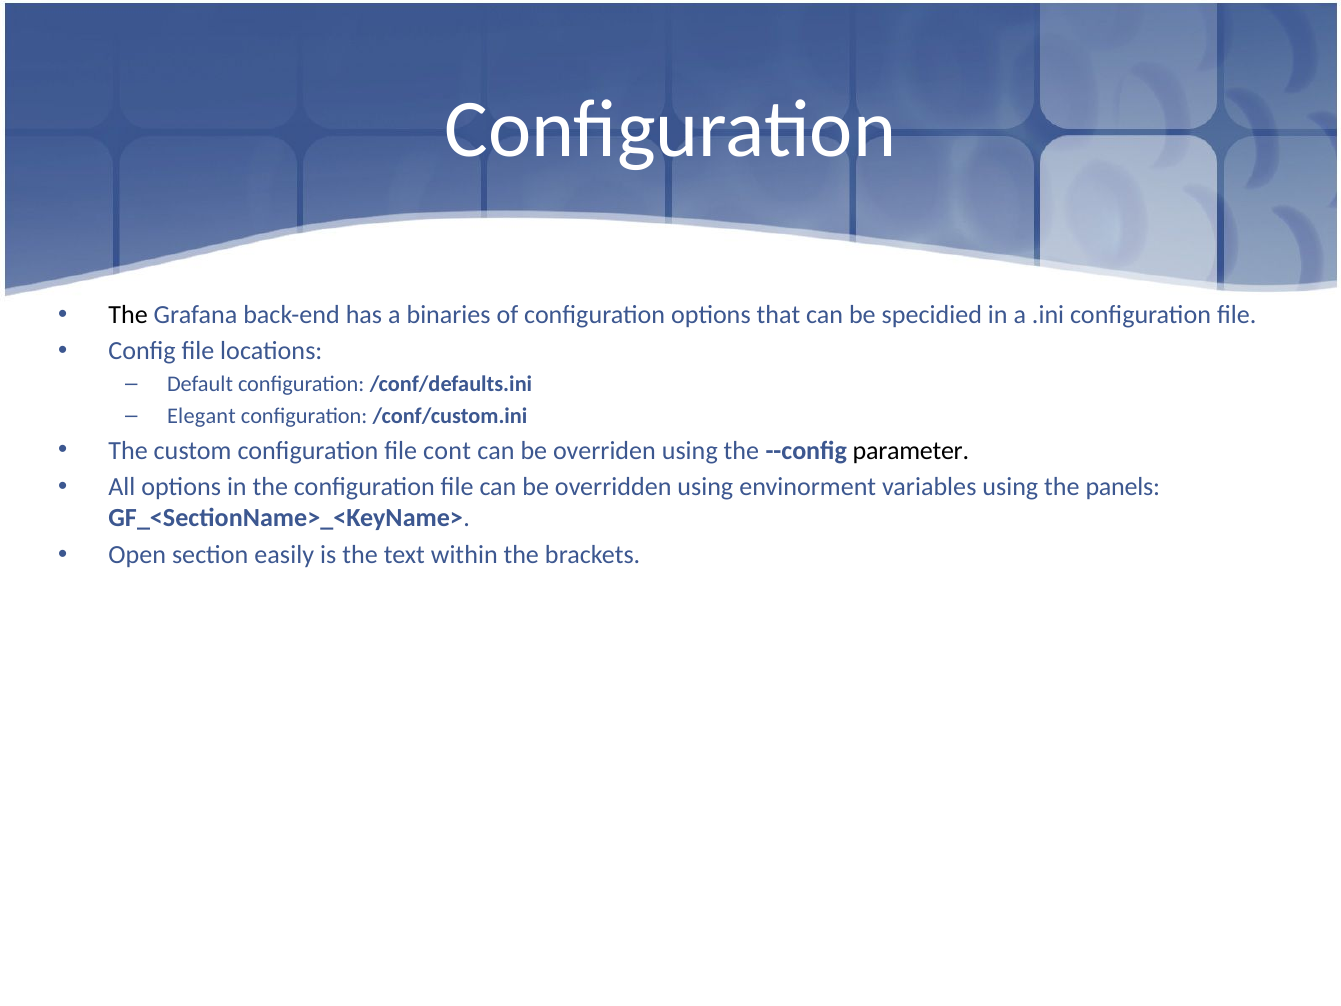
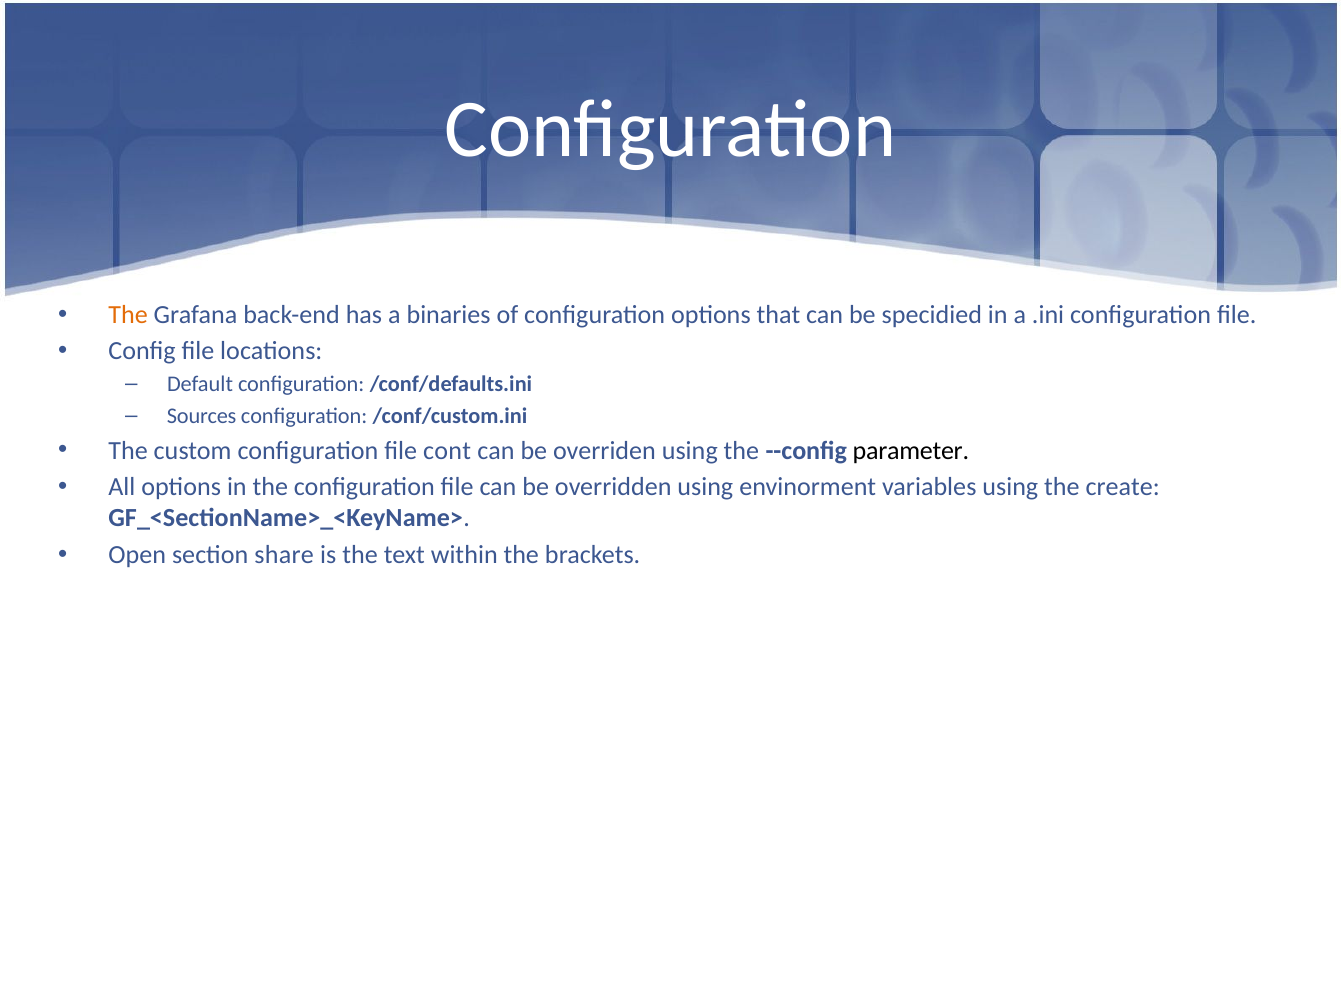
The colour: black -> orange (128, 315)
Elegant: Elegant -> Sources (202, 416)
panels: panels -> create (1123, 487)
easily: easily -> share (284, 555)
